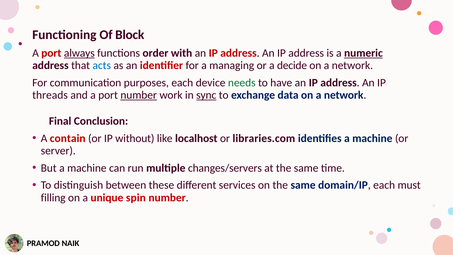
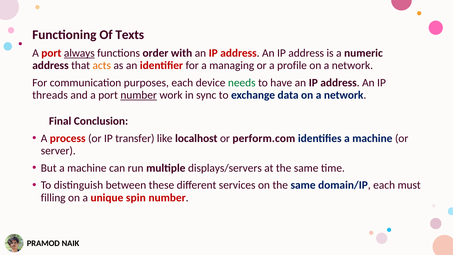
Block: Block -> Texts (130, 35)
numeric underline: present -> none (363, 53)
acts colour: blue -> orange (102, 65)
decide: decide -> profile (292, 65)
sync underline: present -> none (206, 95)
contain: contain -> process (68, 138)
without: without -> transfer (135, 138)
libraries.com: libraries.com -> perform.com (264, 138)
changes/servers: changes/servers -> displays/servers (225, 168)
